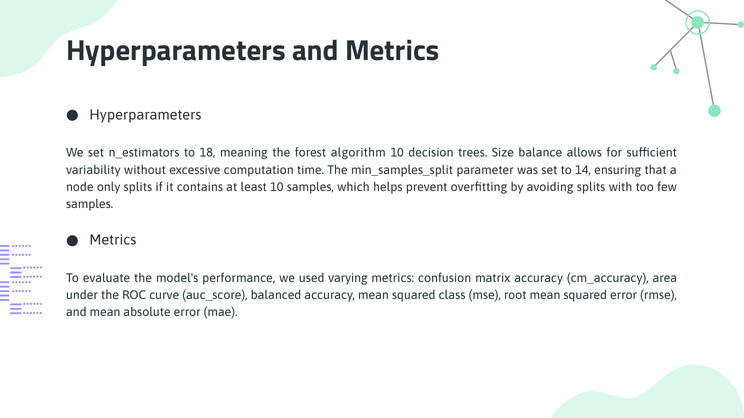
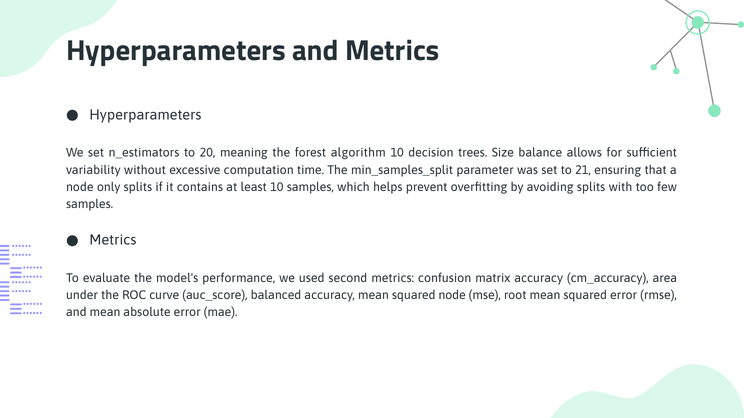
18: 18 -> 20 (208, 153)
14: 14 -> 21 (583, 170)
varying: varying -> second (348, 279)
squared class: class -> node (452, 296)
